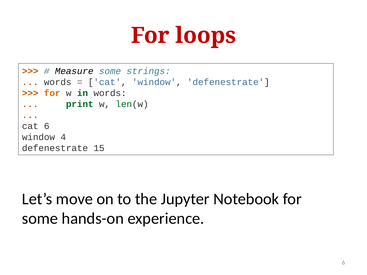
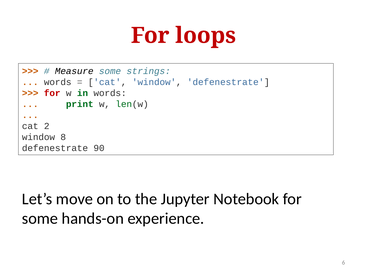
for colour: orange -> red (52, 93)
cat 6: 6 -> 2 (47, 126)
4: 4 -> 8 (63, 137)
15: 15 -> 90 (99, 148)
